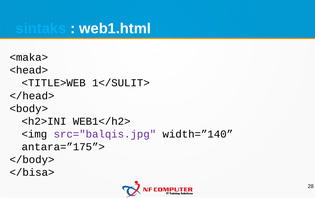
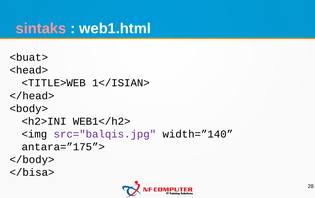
sintaks colour: light blue -> pink (41, 29)
<maka>: <maka> -> <buat> (29, 58)
1</SULIT>: 1</SULIT> -> 1</ISIAN> (121, 83)
